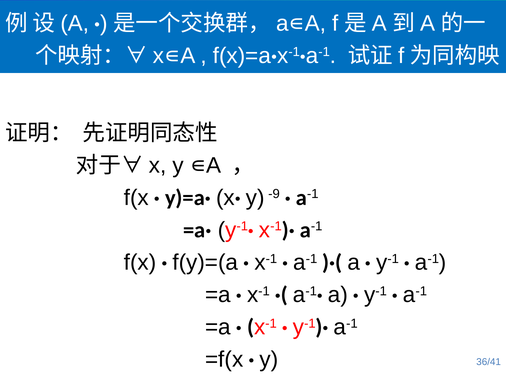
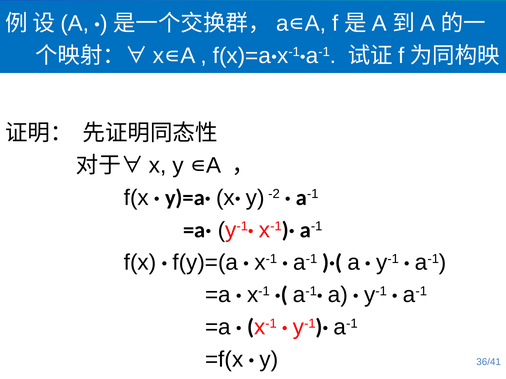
-9: -9 -> -2 (274, 194)
